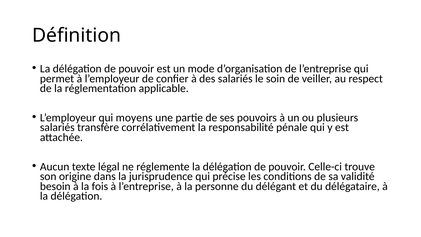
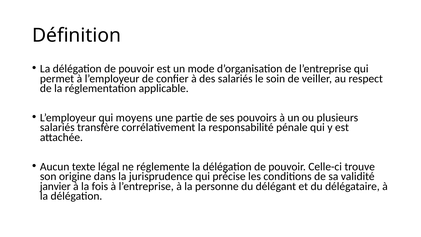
besoin: besoin -> janvier (55, 186)
